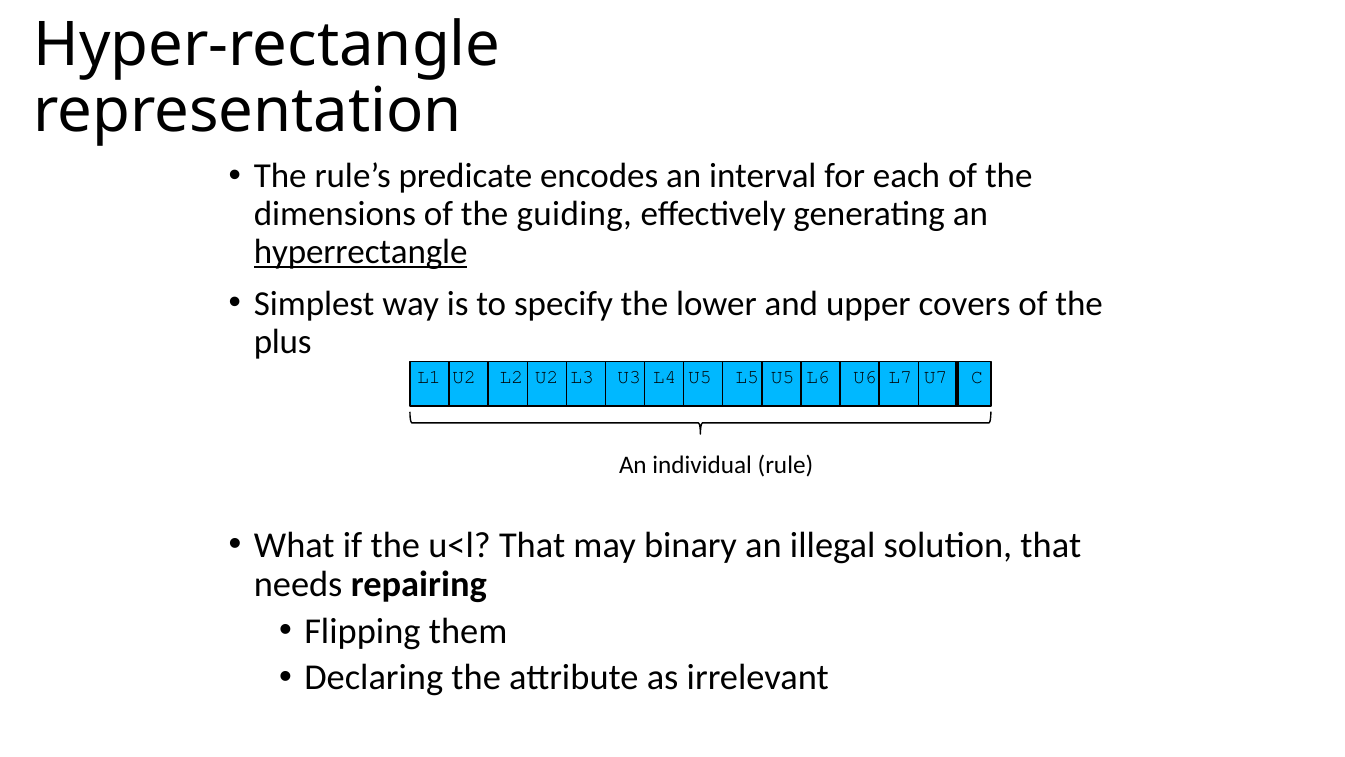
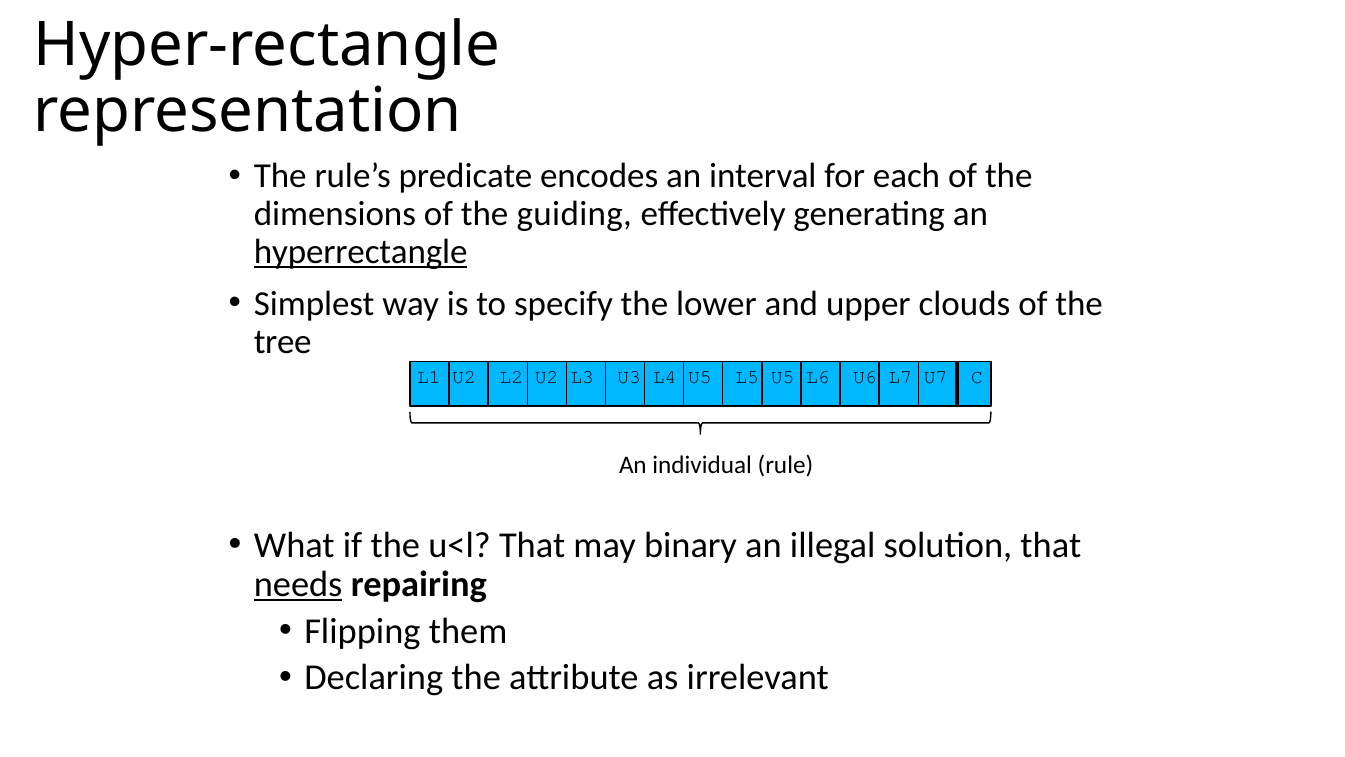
covers: covers -> clouds (964, 304)
plus: plus -> tree (283, 341)
needs underline: none -> present (298, 584)
